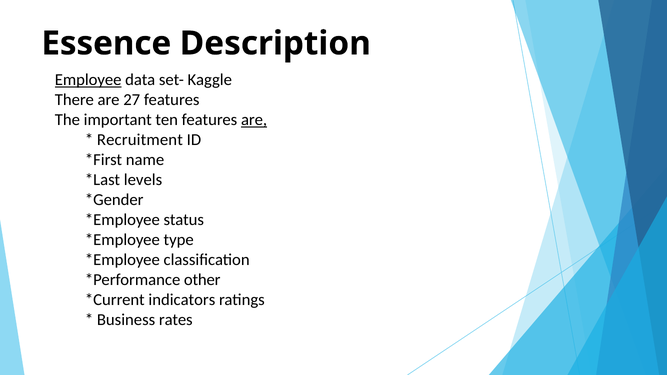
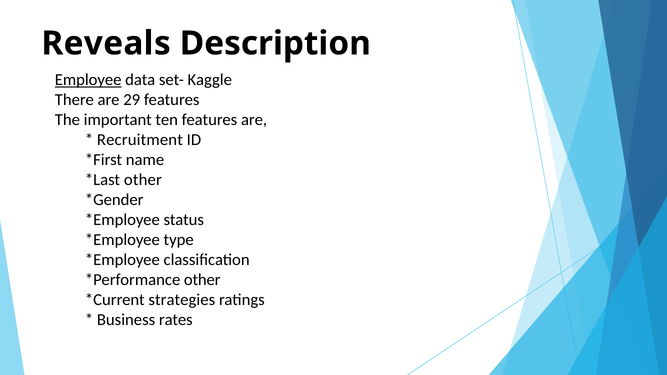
Essence: Essence -> Reveals (106, 43)
27: 27 -> 29 (132, 100)
are underline: present -> none (254, 120)
levels: levels -> other (143, 180)
indicators: indicators -> strategies (182, 300)
